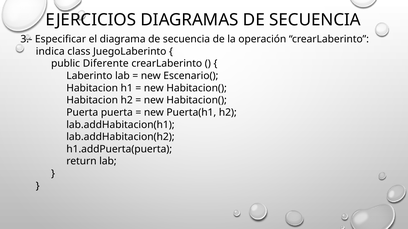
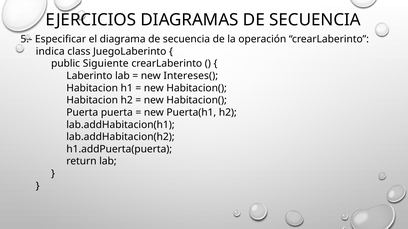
3.-: 3.- -> 5.- (26, 39)
Diferente: Diferente -> Siguiente (106, 64)
Escenario(: Escenario( -> Intereses( (191, 76)
